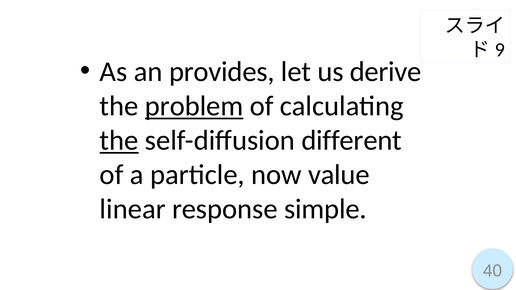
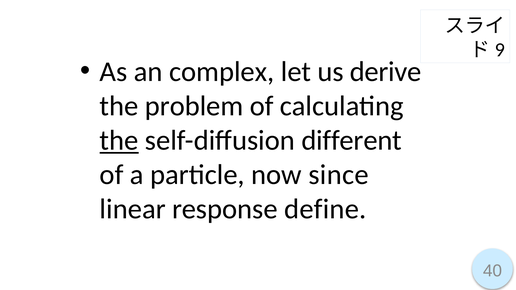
provides: provides -> complex (222, 72)
problem underline: present -> none (194, 106)
value: value -> since (339, 175)
simple: simple -> define (325, 209)
